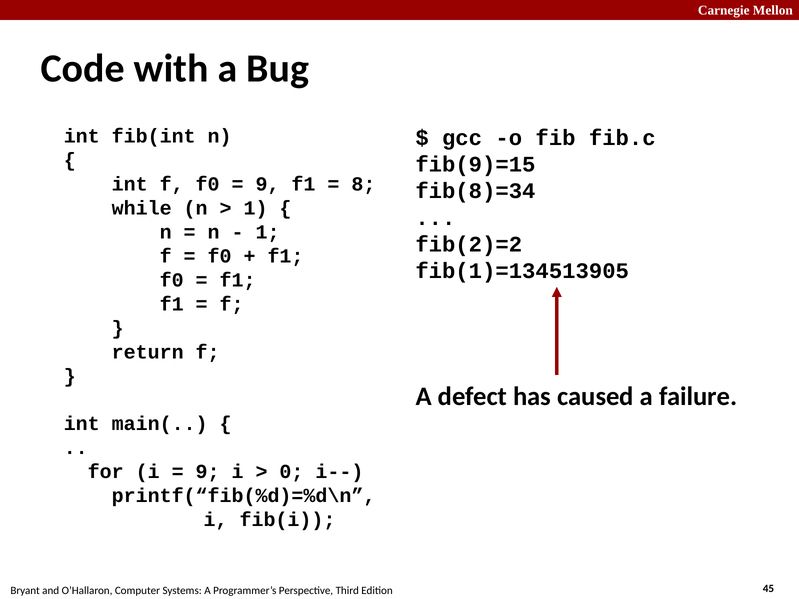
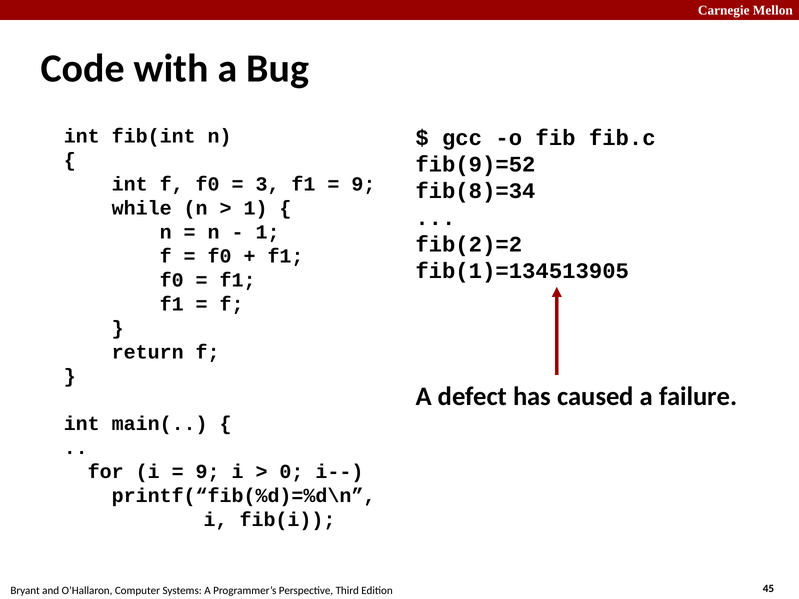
fib(9)=15: fib(9)=15 -> fib(9)=52 (475, 165)
9: 9 -> 3 (268, 184)
8: 8 -> 9 (363, 184)
